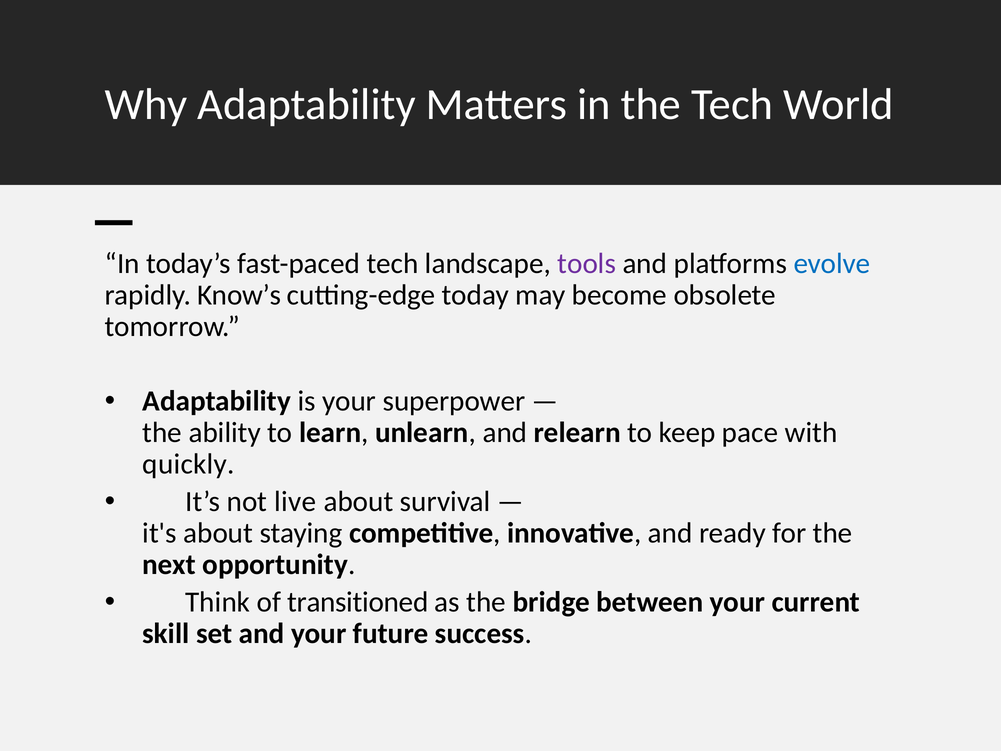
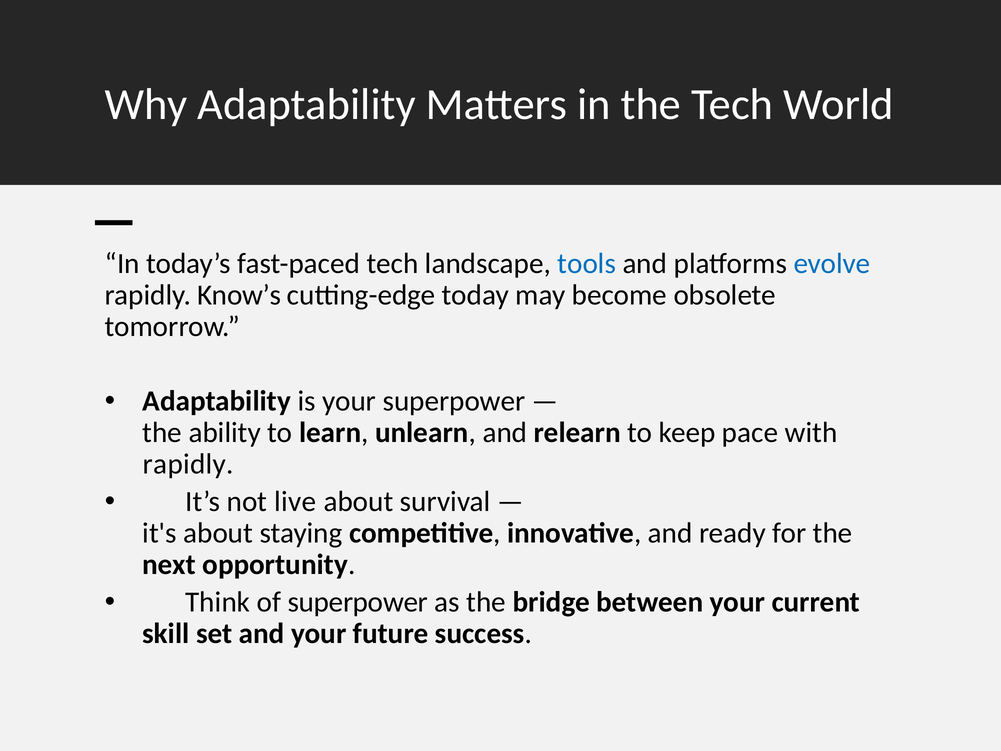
tools colour: purple -> blue (587, 263)
quickly: quickly -> rapidly (188, 464)
of transitioned: transitioned -> superpower (358, 602)
